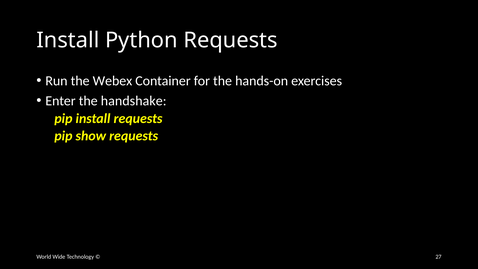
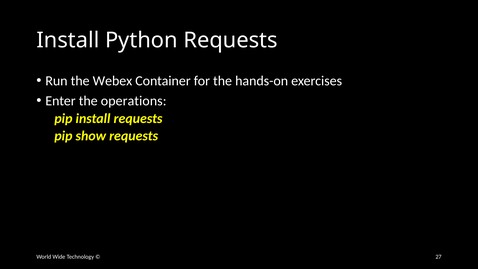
handshake: handshake -> operations (134, 101)
